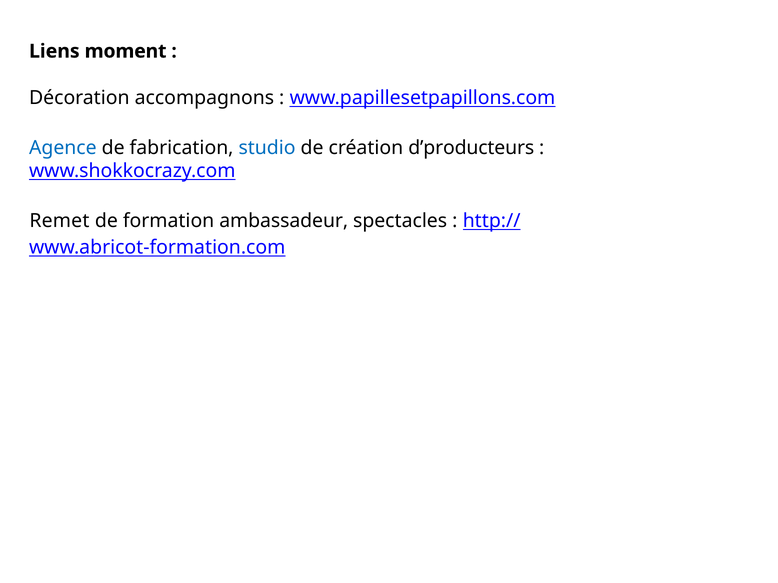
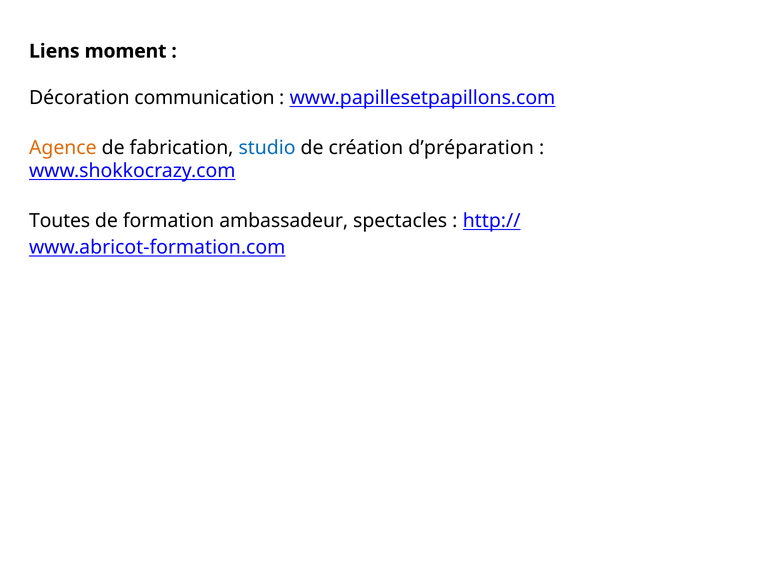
accompagnons: accompagnons -> communication (204, 98)
Agence colour: blue -> orange (63, 148)
d’producteurs: d’producteurs -> d’préparation (471, 148)
Remet: Remet -> Toutes (60, 221)
